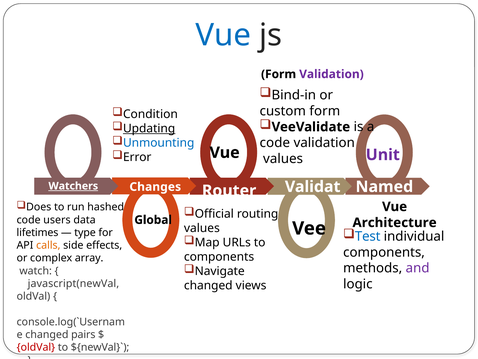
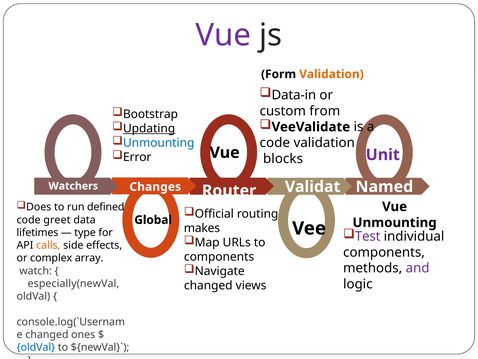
Vue colour: blue -> purple (223, 35)
Validation colour: purple -> orange (331, 74)
Bind-in: Bind-in -> Data-in (294, 95)
custom form: form -> from (325, 111)
Condition: Condition -> Bootstrap (150, 114)
values: values -> blocks (283, 159)
Watchers underline: present -> none (73, 186)
hashed: hashed -> defined (106, 207)
users: users -> greet (57, 220)
Architecture: Architecture -> Unmounting (395, 222)
values: values -> makes (202, 228)
Test colour: blue -> purple (368, 236)
javascript(newVal: javascript(newVal -> especially(newVal (73, 283)
pairs: pairs -> ones (83, 334)
oldVal colour: red -> blue (36, 347)
